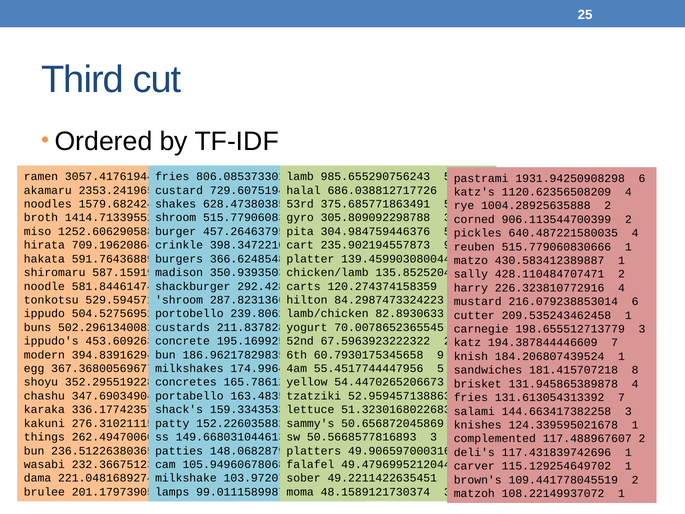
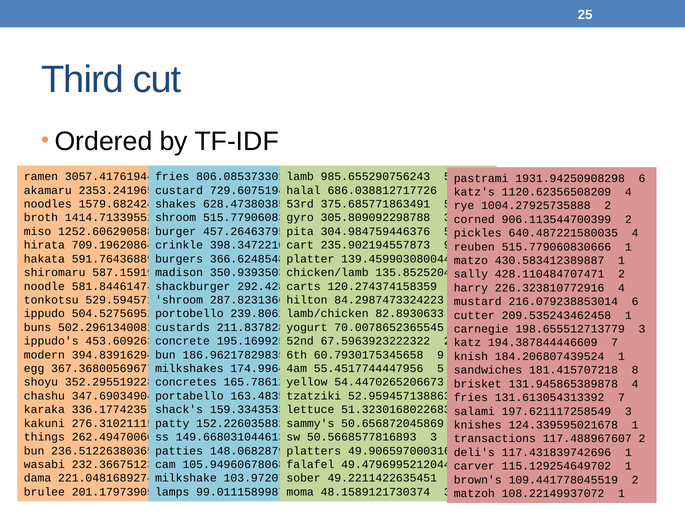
1004.28925635888: 1004.28925635888 -> 1004.27925735888 (536, 206)
144.663417382258: 144.663417382258 -> 197.621117258549 (556, 411)
complemented: complemented -> transactions (495, 438)
